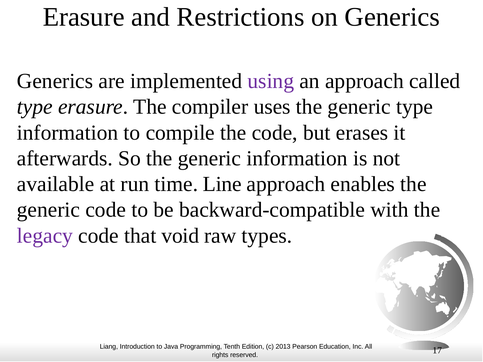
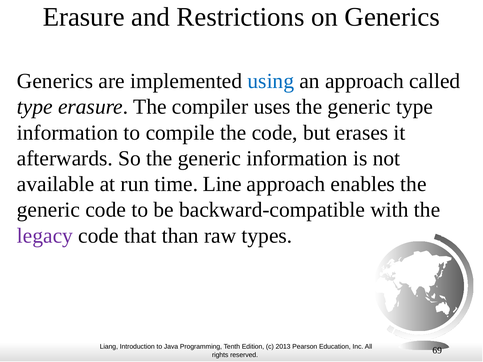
using colour: purple -> blue (271, 81)
void: void -> than (180, 236)
17: 17 -> 69 (437, 351)
